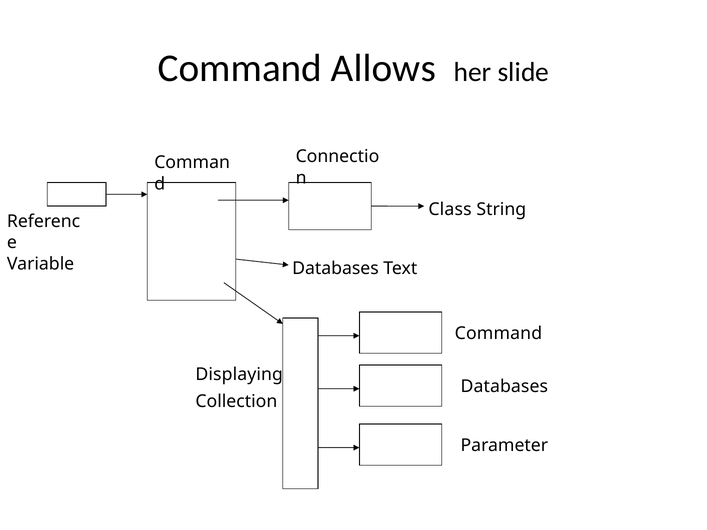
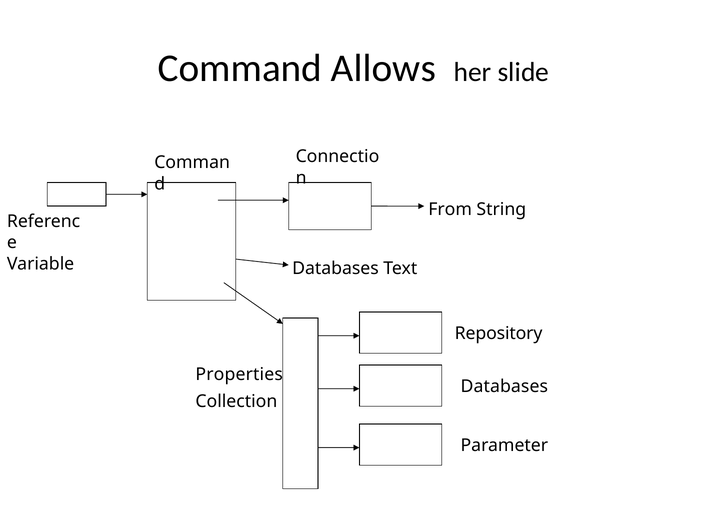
Class: Class -> From (450, 210)
Command: Command -> Repository (499, 333)
Displaying: Displaying -> Properties (239, 375)
